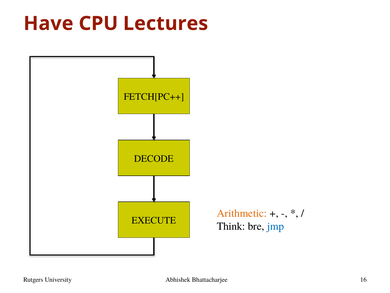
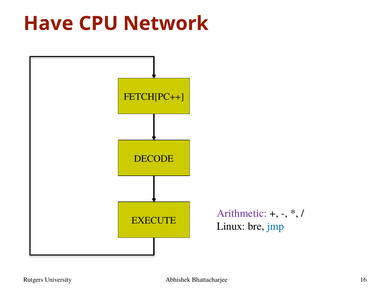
Lectures: Lectures -> Network (166, 23)
Arithmetic colour: orange -> purple (242, 213)
Think: Think -> Linux (231, 226)
